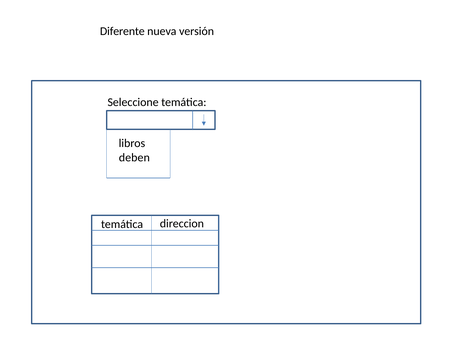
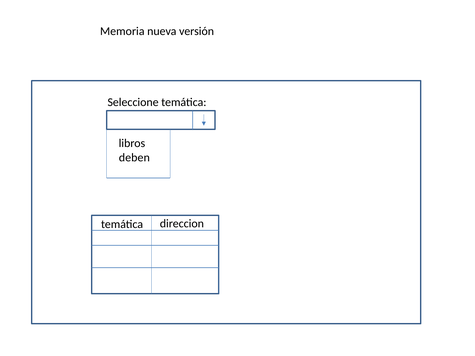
Diferente: Diferente -> Memoria (122, 31)
